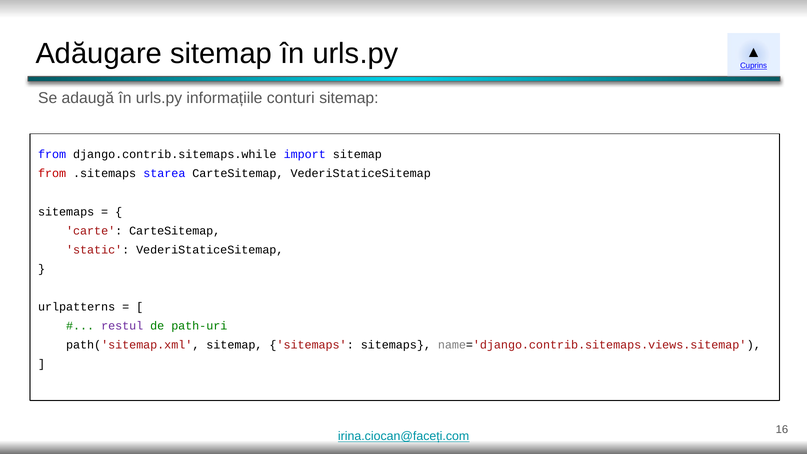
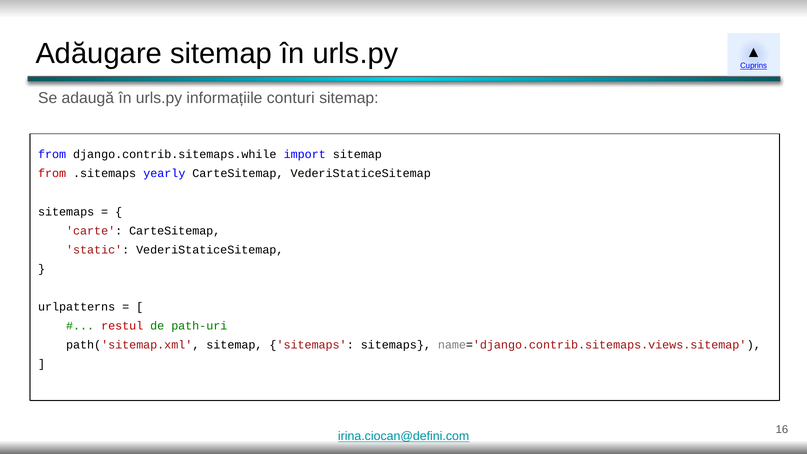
starea: starea -> yearly (164, 174)
restul colour: purple -> red (122, 326)
irina.ciocan@faceți.com: irina.ciocan@faceți.com -> irina.ciocan@defini.com (404, 436)
